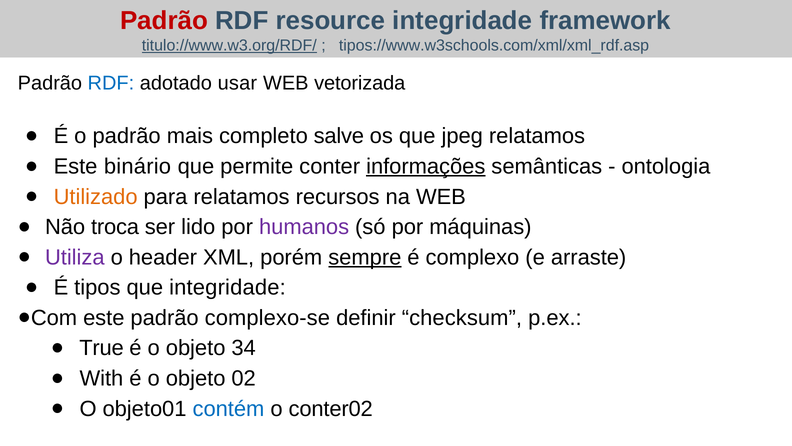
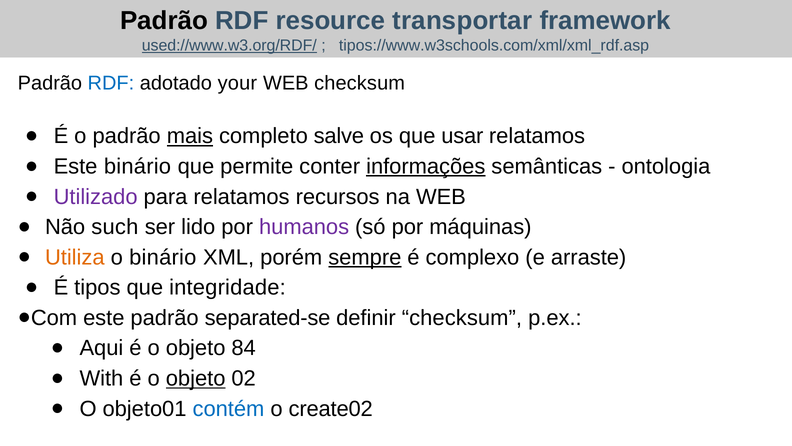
Padrão colour: red -> black (164, 21)
resource integridade: integridade -> transportar (462, 21)
titulo://www.w3.org/RDF/: titulo://www.w3.org/RDF/ -> used://www.w3.org/RDF/ (229, 45)
usar: usar -> your (237, 83)
WEB vetorizada: vetorizada -> checksum (360, 83)
mais underline: none -> present (190, 136)
jpeg: jpeg -> usar (462, 136)
Utilizado colour: orange -> purple (96, 197)
troca: troca -> such (115, 227)
Utiliza colour: purple -> orange (75, 257)
o header: header -> binário (163, 257)
complexo-se: complexo-se -> separated-se (268, 318)
True: True -> Aqui (101, 348)
34: 34 -> 84 (244, 348)
objeto underline: none -> present (196, 378)
conter02: conter02 -> create02 (331, 408)
